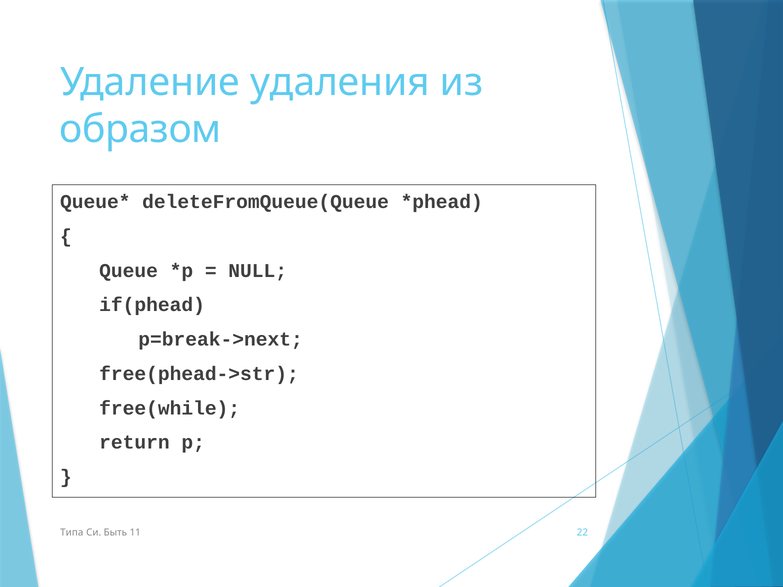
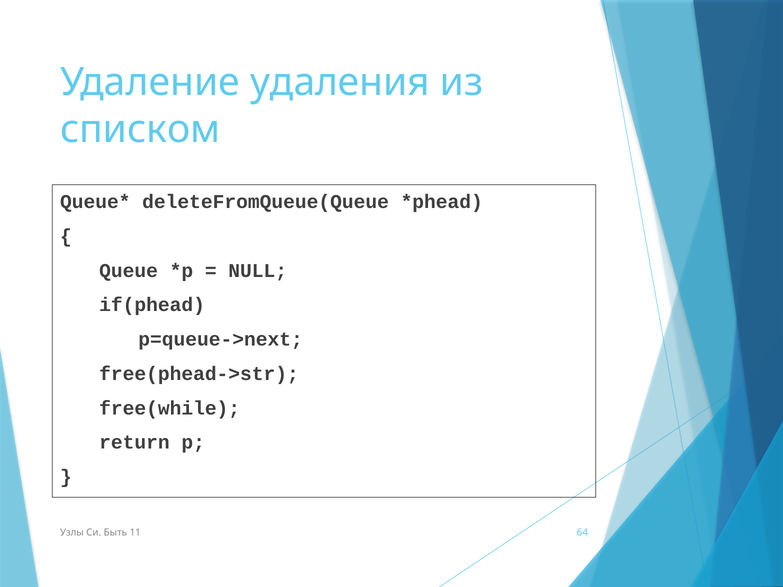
образом: образом -> списком (140, 129)
p=break->next: p=break->next -> p=queue->next (221, 340)
Типа: Типа -> Узлы (72, 533)
22: 22 -> 64 (582, 533)
